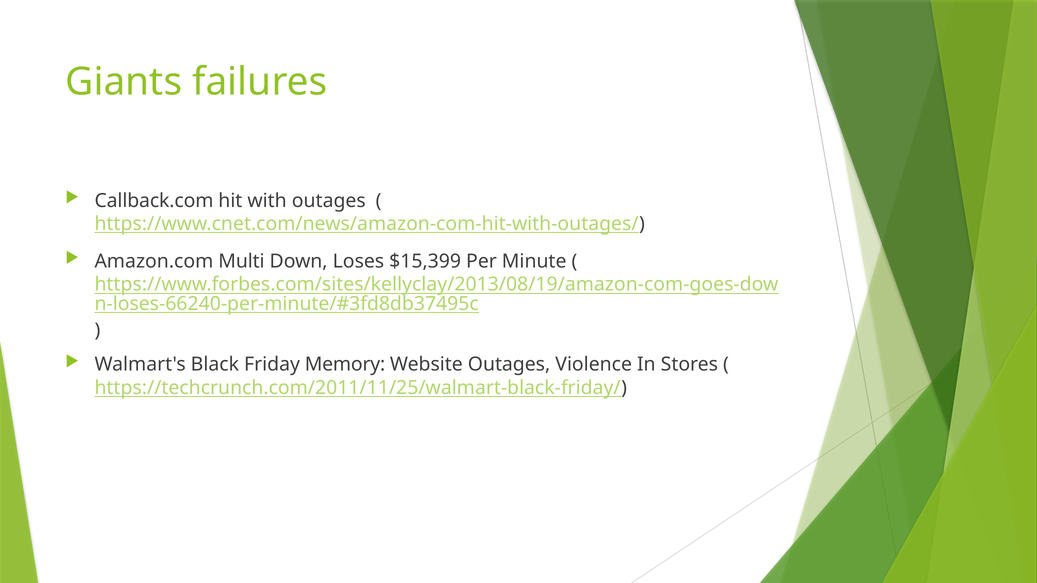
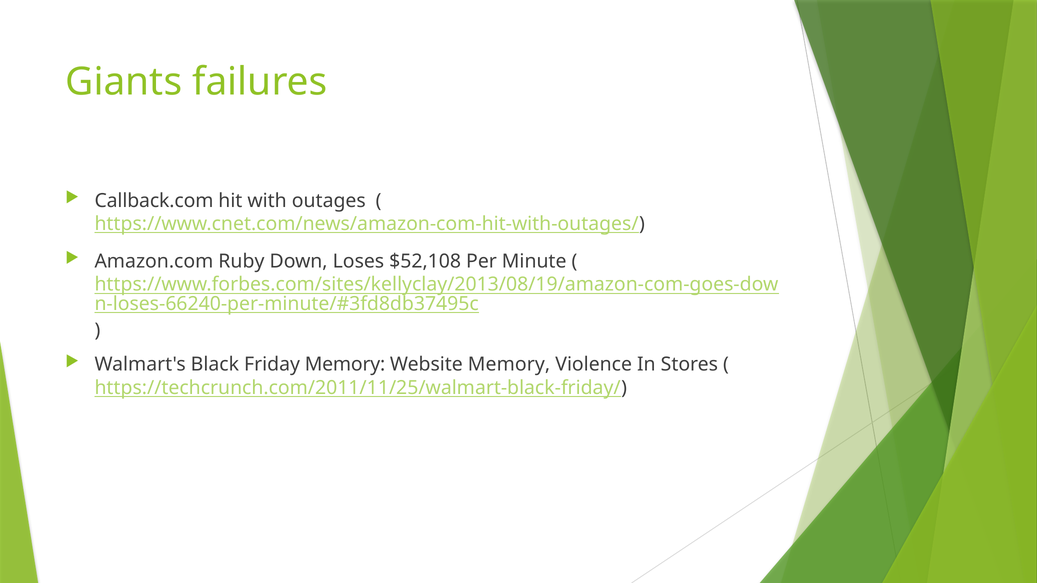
Multi: Multi -> Ruby (241, 261)
$15,399: $15,399 -> $52,108 (425, 261)
Website Outages: Outages -> Memory (509, 365)
